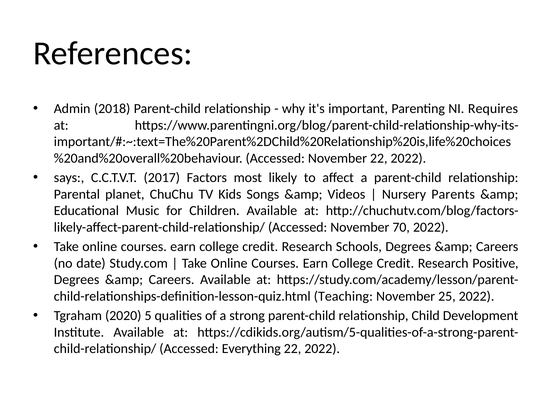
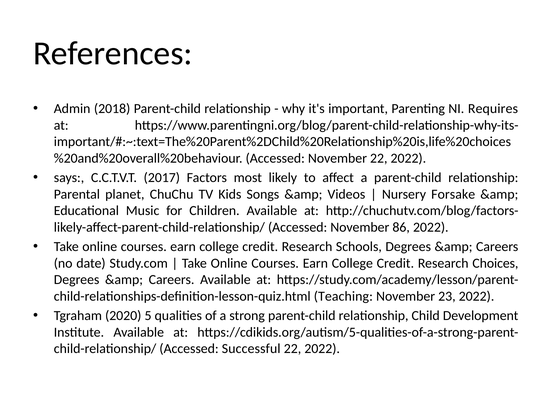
Parents: Parents -> Forsake (453, 194)
70: 70 -> 86 (401, 227)
Positive: Positive -> Choices (495, 263)
25: 25 -> 23 (447, 296)
Everything: Everything -> Successful (251, 349)
